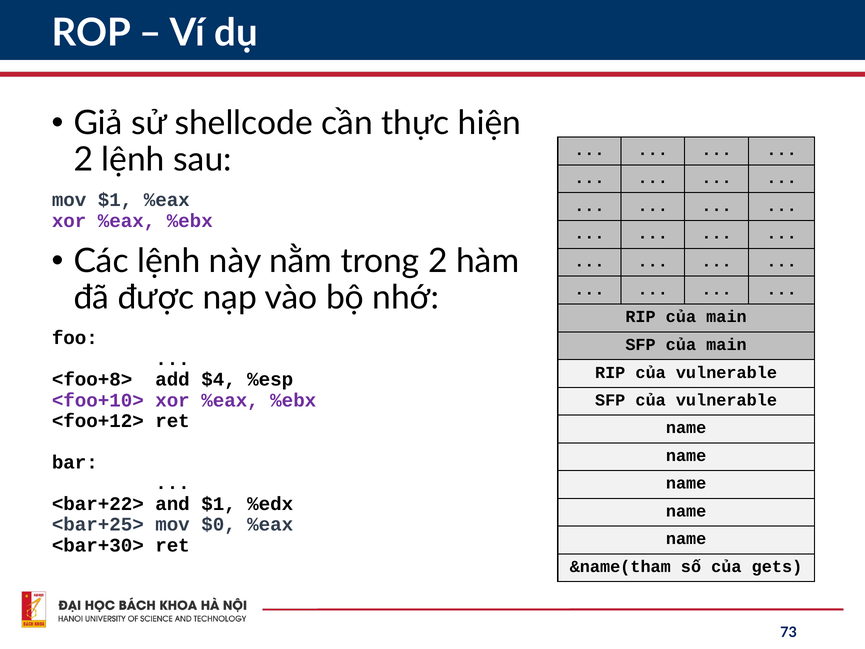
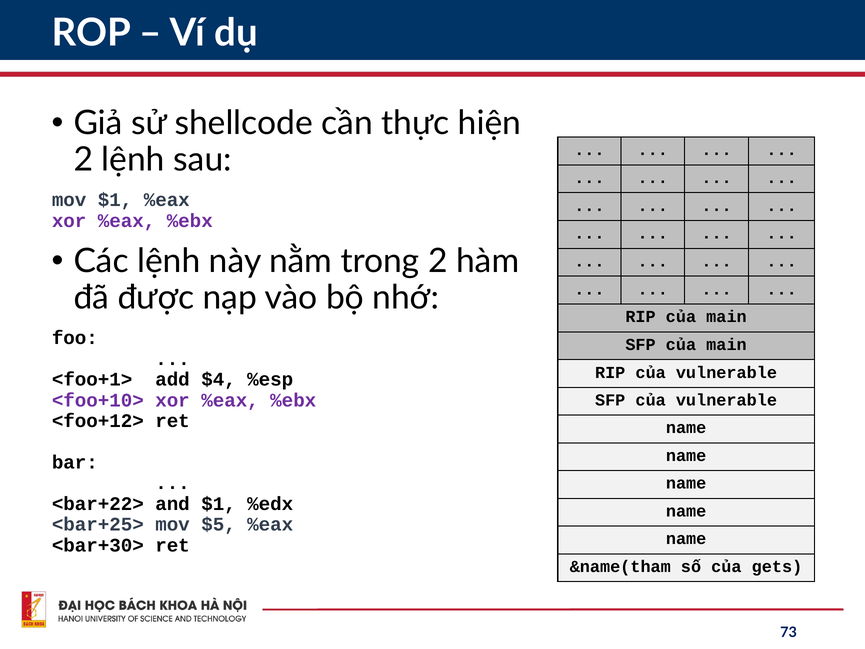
<foo+8>: <foo+8> -> <foo+1> (92, 379)
$0: $0 -> $5 (219, 524)
